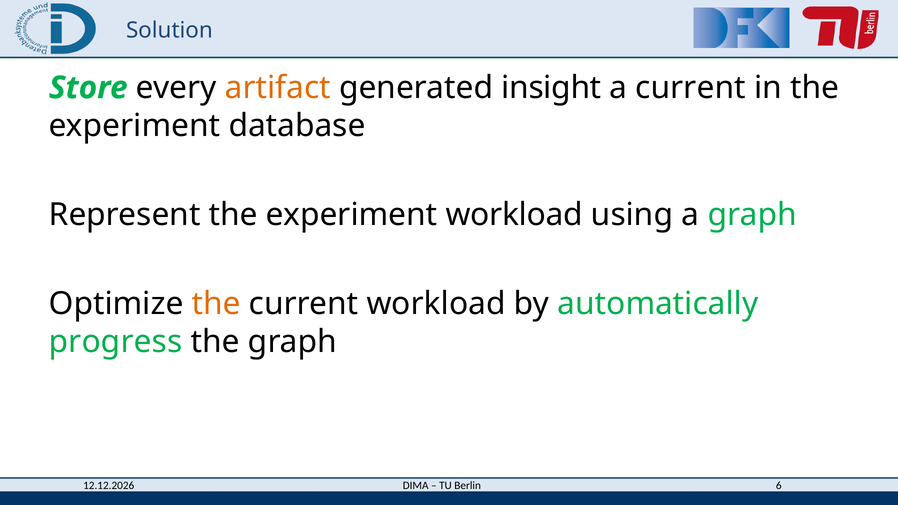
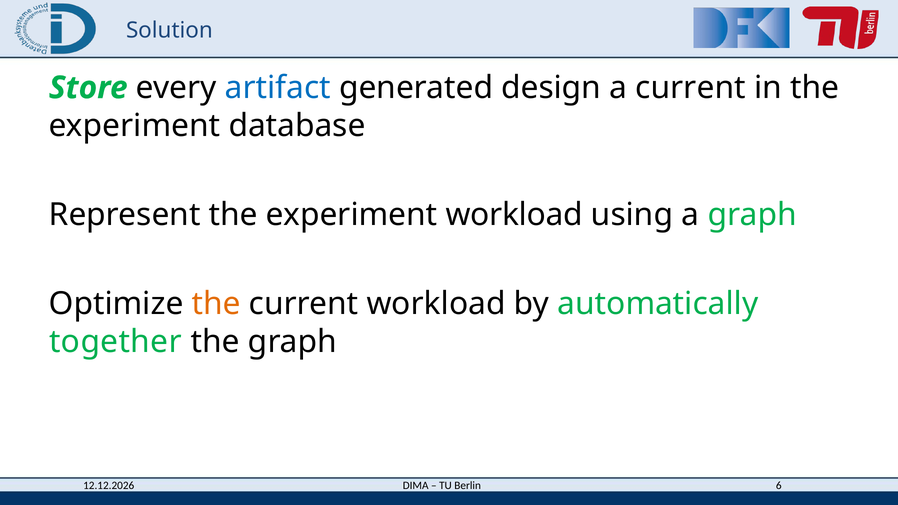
artifact colour: orange -> blue (278, 88)
insight: insight -> design (551, 88)
progress: progress -> together (115, 342)
